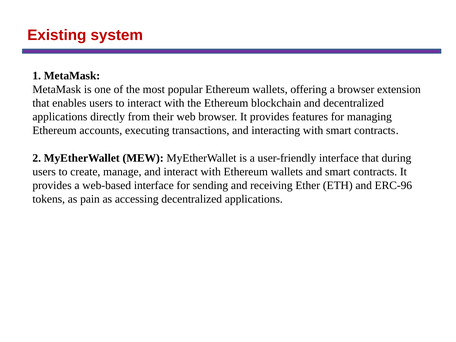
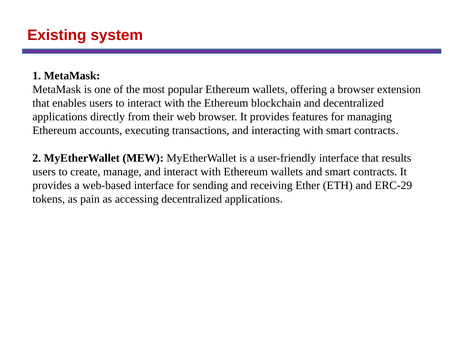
during: during -> results (396, 158)
ERC-96: ERC-96 -> ERC-29 (393, 185)
